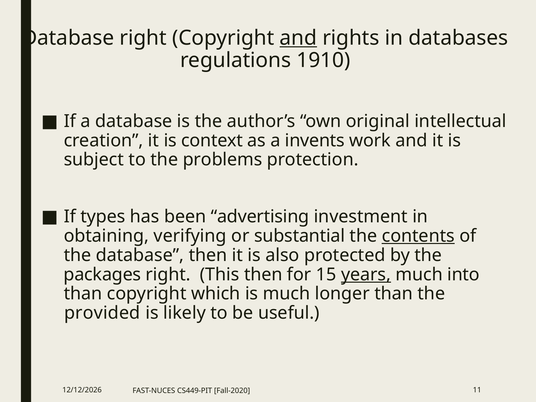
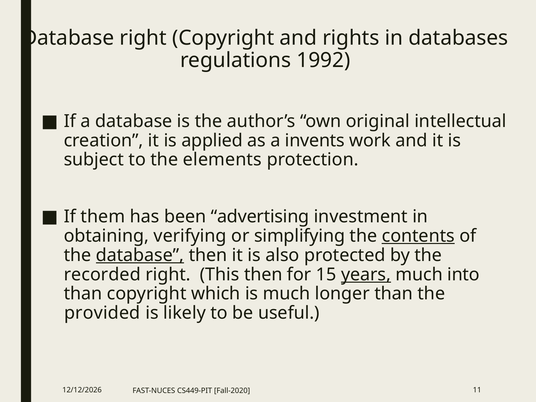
and underline: present -> none (298, 38)
1910: 1910 -> 1992 (323, 60)
context: context -> applied (212, 140)
problems: problems -> elements (222, 160)
types: types -> them (103, 217)
substantial: substantial -> simplifying (300, 236)
database underline: none -> present (140, 255)
packages: packages -> recorded (102, 274)
